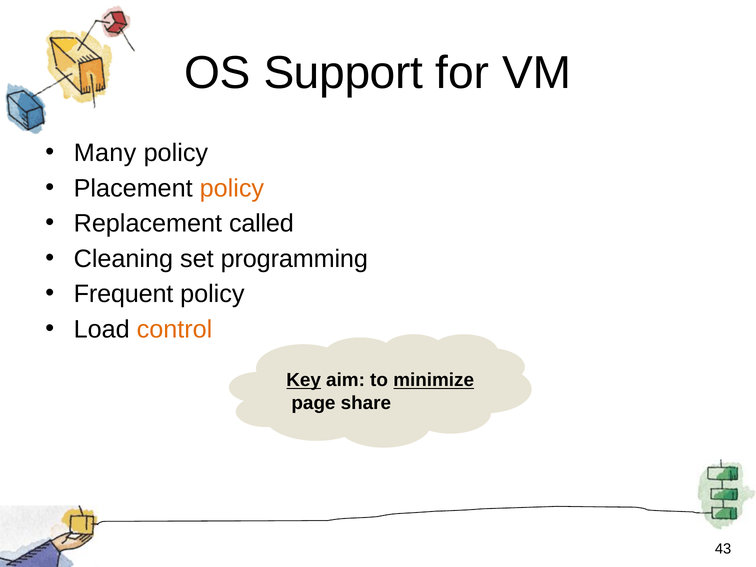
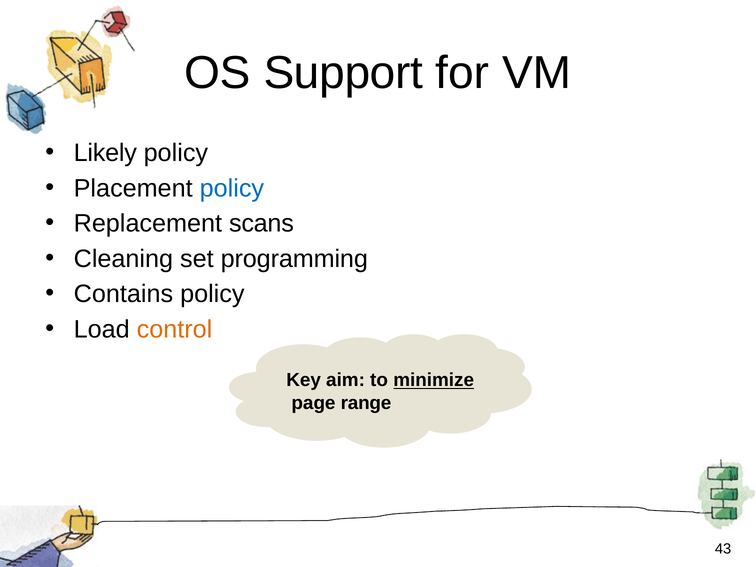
Many: Many -> Likely (105, 153)
policy colour: orange -> blue (232, 188)
called: called -> scans (261, 224)
Frequent: Frequent -> Contains (123, 294)
Key underline: present -> none (304, 380)
share: share -> range (366, 403)
